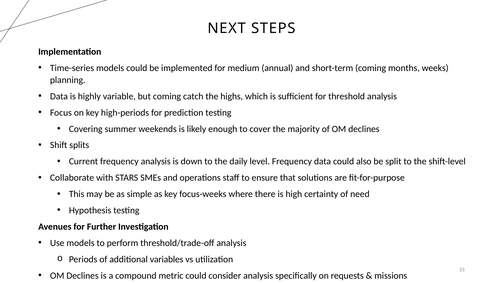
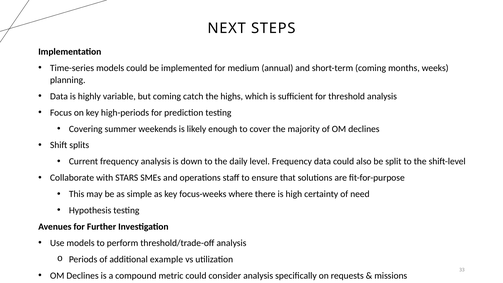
variables: variables -> example (167, 259)
